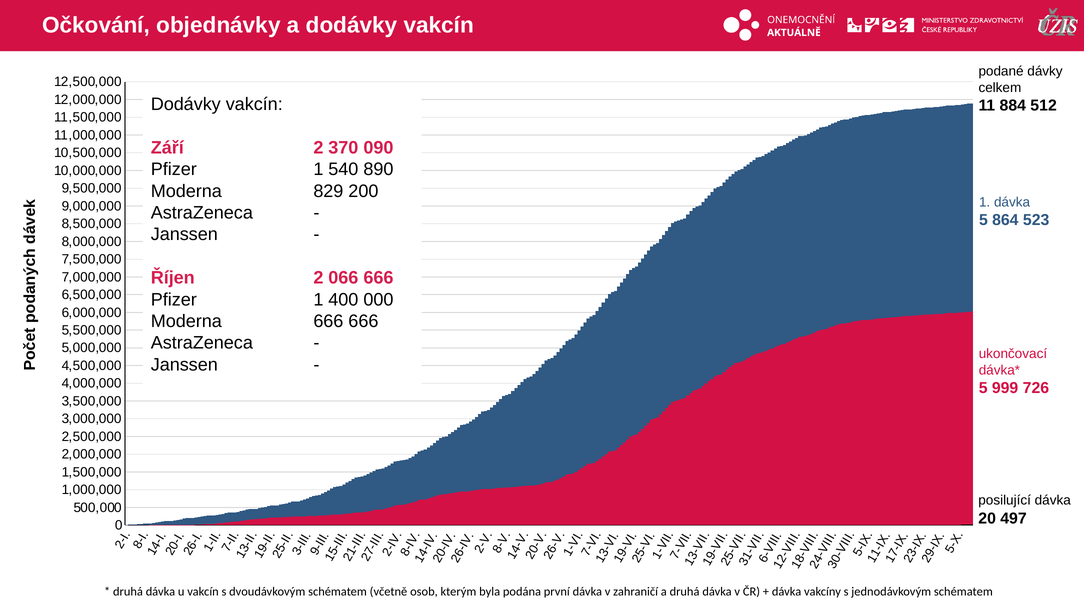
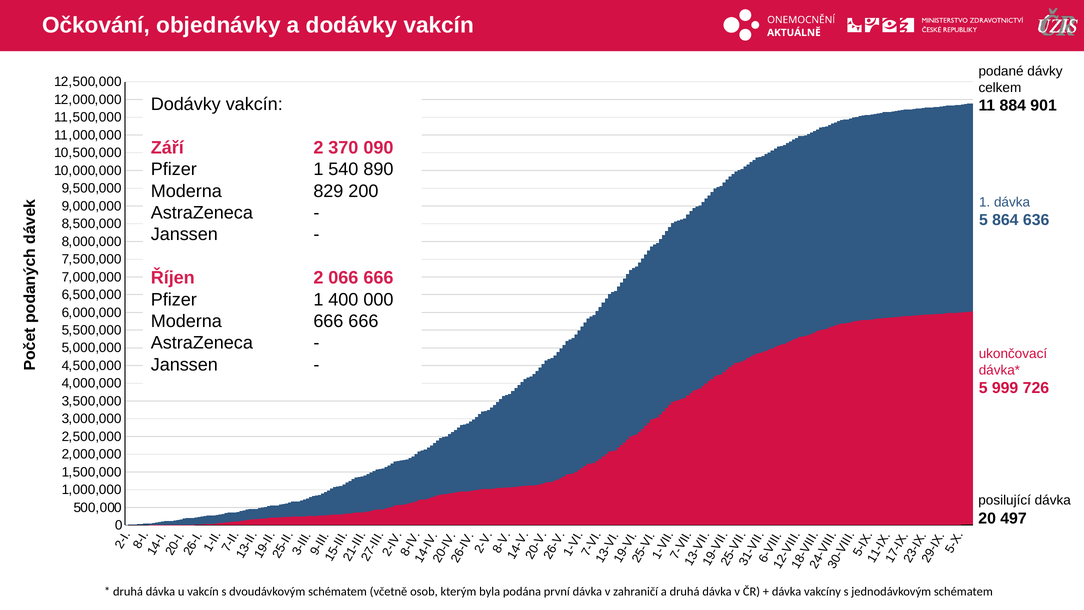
512: 512 -> 901 (1044, 105)
523: 523 -> 636 (1036, 220)
